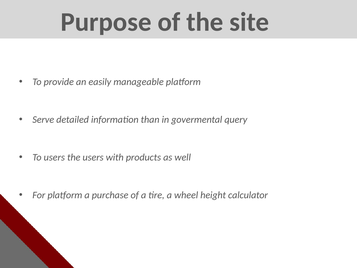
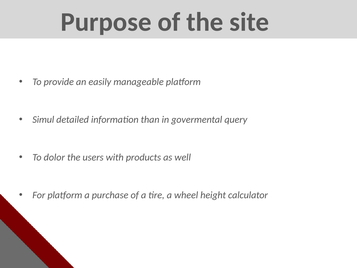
Serve: Serve -> Simul (43, 119)
To users: users -> dolor (54, 157)
